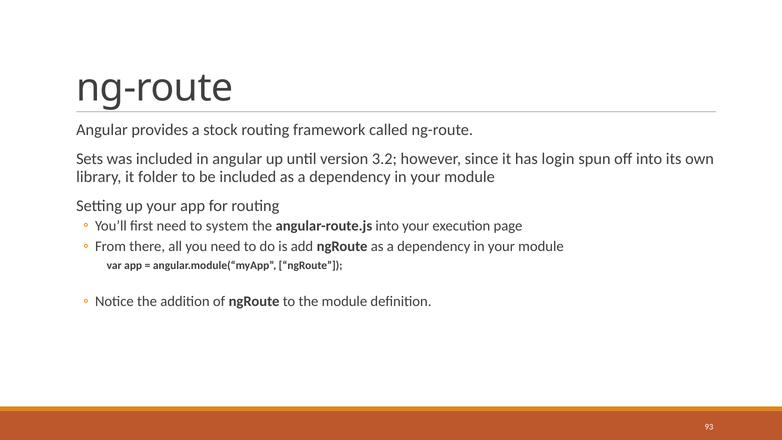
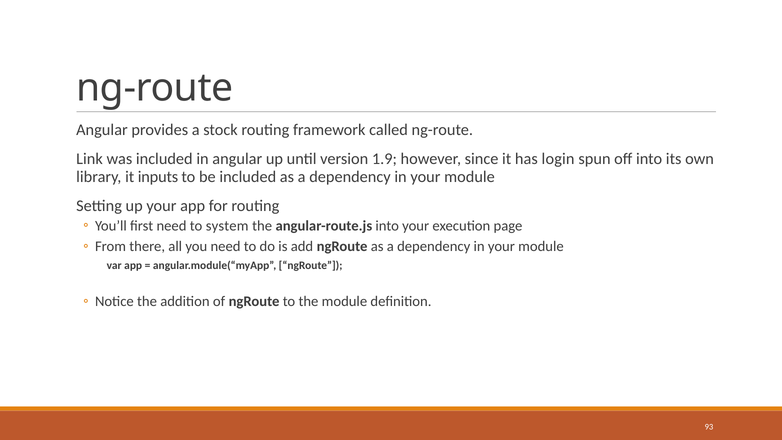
Sets: Sets -> Link (90, 159)
3.2: 3.2 -> 1.9 (384, 159)
folder: folder -> inputs (158, 177)
